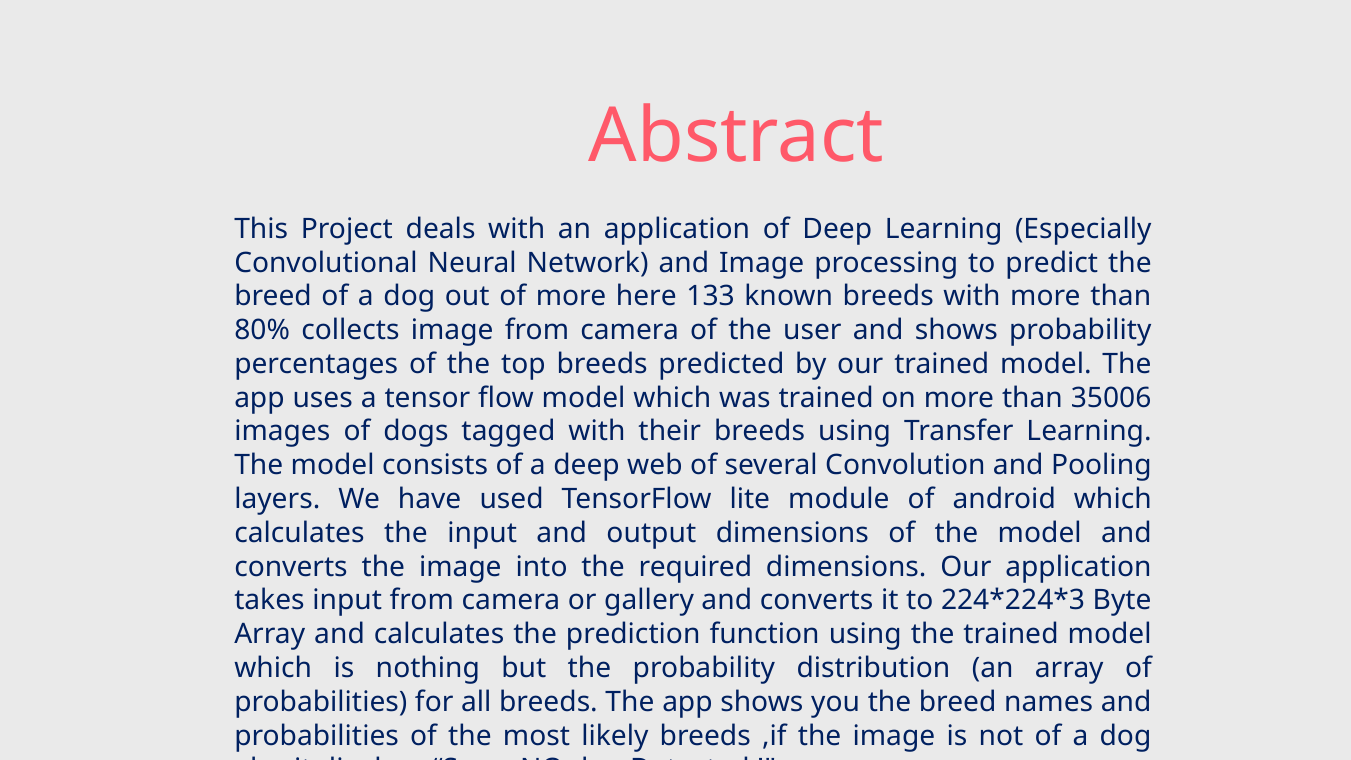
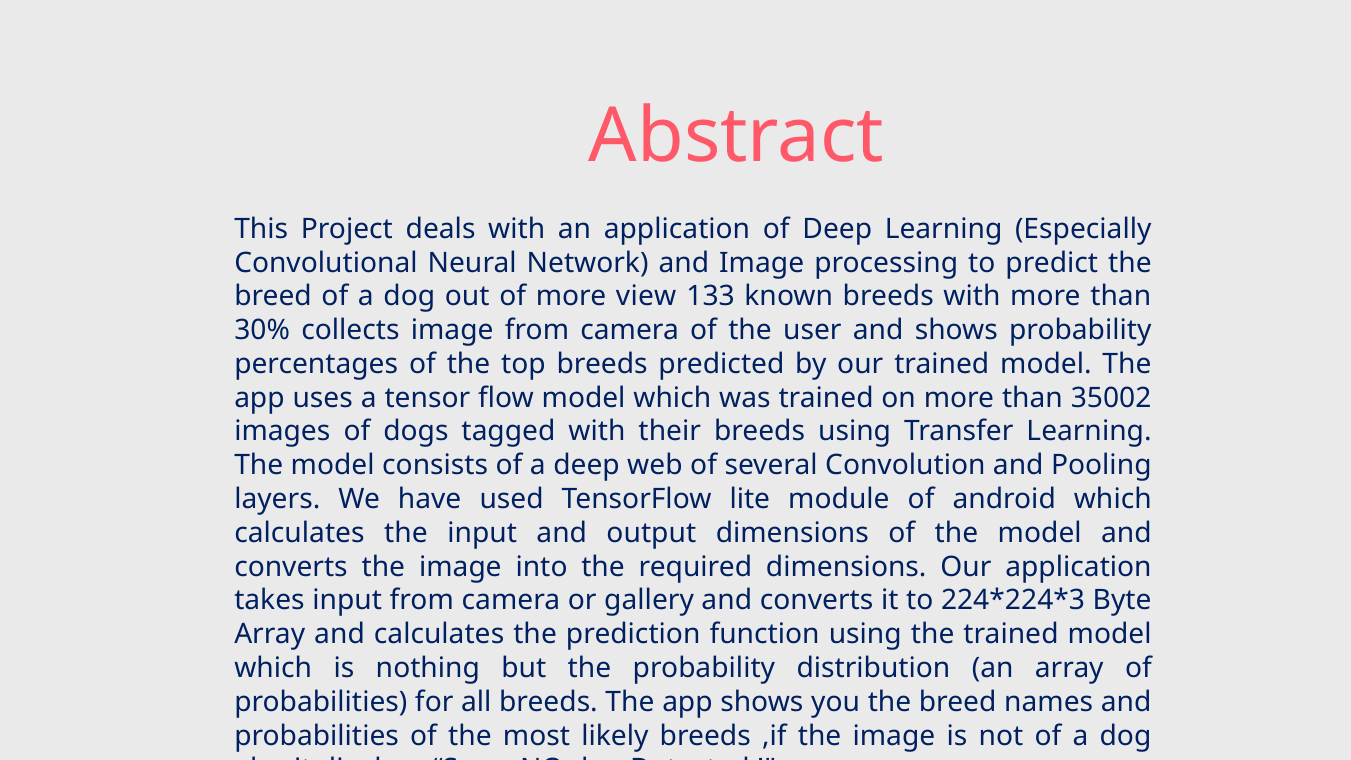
here: here -> view (646, 296)
80%: 80% -> 30% (262, 330)
35006: 35006 -> 35002 (1111, 398)
